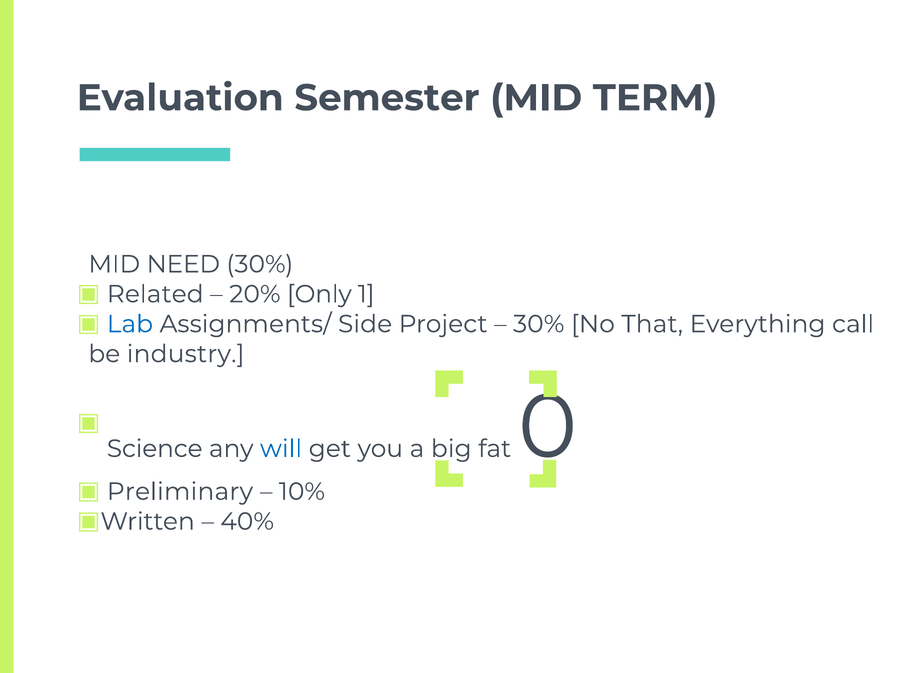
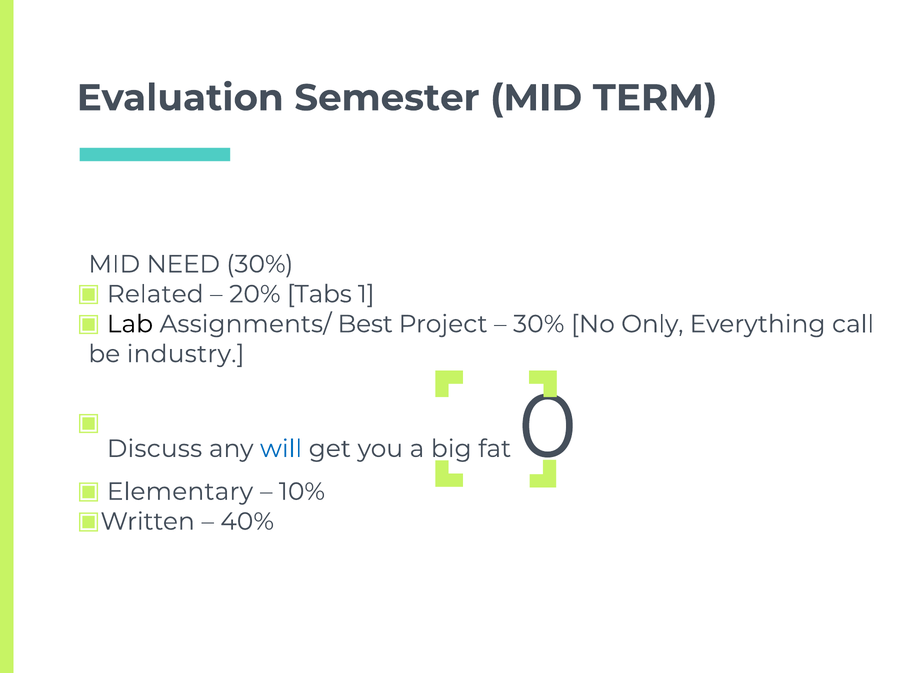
Only: Only -> Tabs (319, 294)
Lab colour: blue -> black (130, 324)
Side: Side -> Best (365, 324)
That: That -> Only (652, 324)
Science: Science -> Discuss (155, 449)
Preliminary: Preliminary -> Elementary (180, 491)
